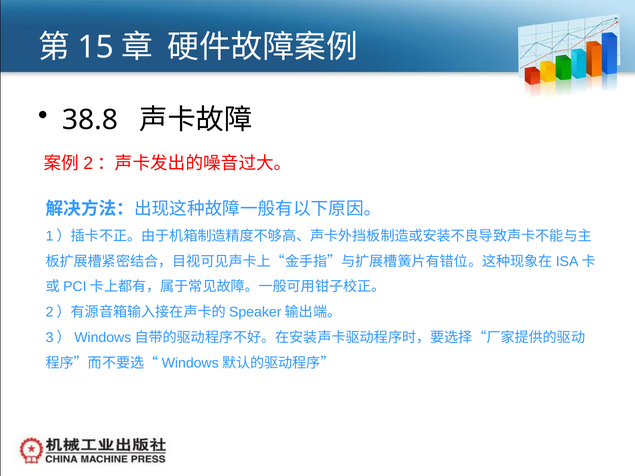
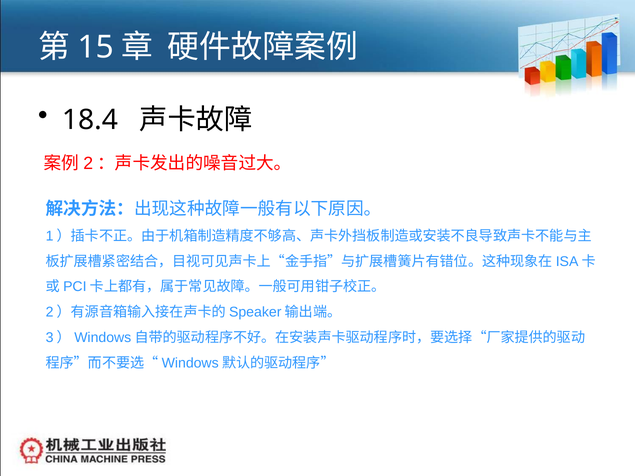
38.8: 38.8 -> 18.4 (90, 120)
